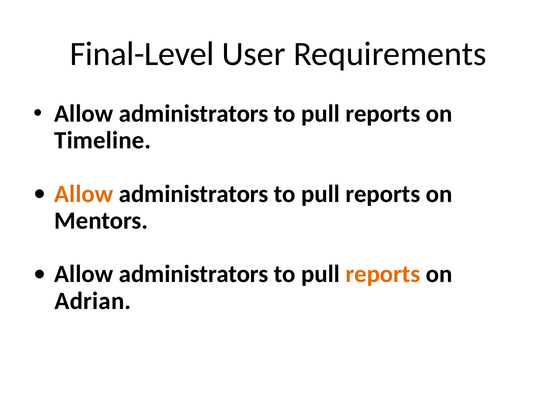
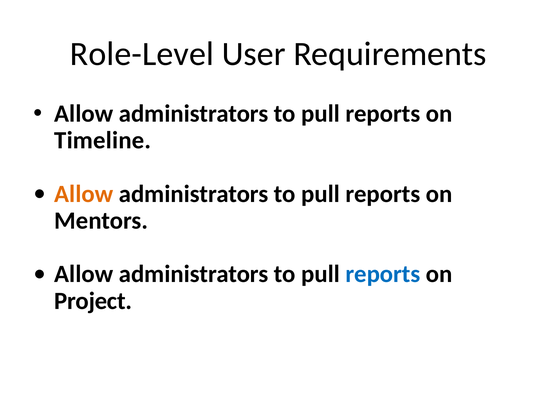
Final-Level: Final-Level -> Role-Level (142, 54)
reports colour: orange -> blue (383, 274)
Adrian: Adrian -> Project (93, 301)
